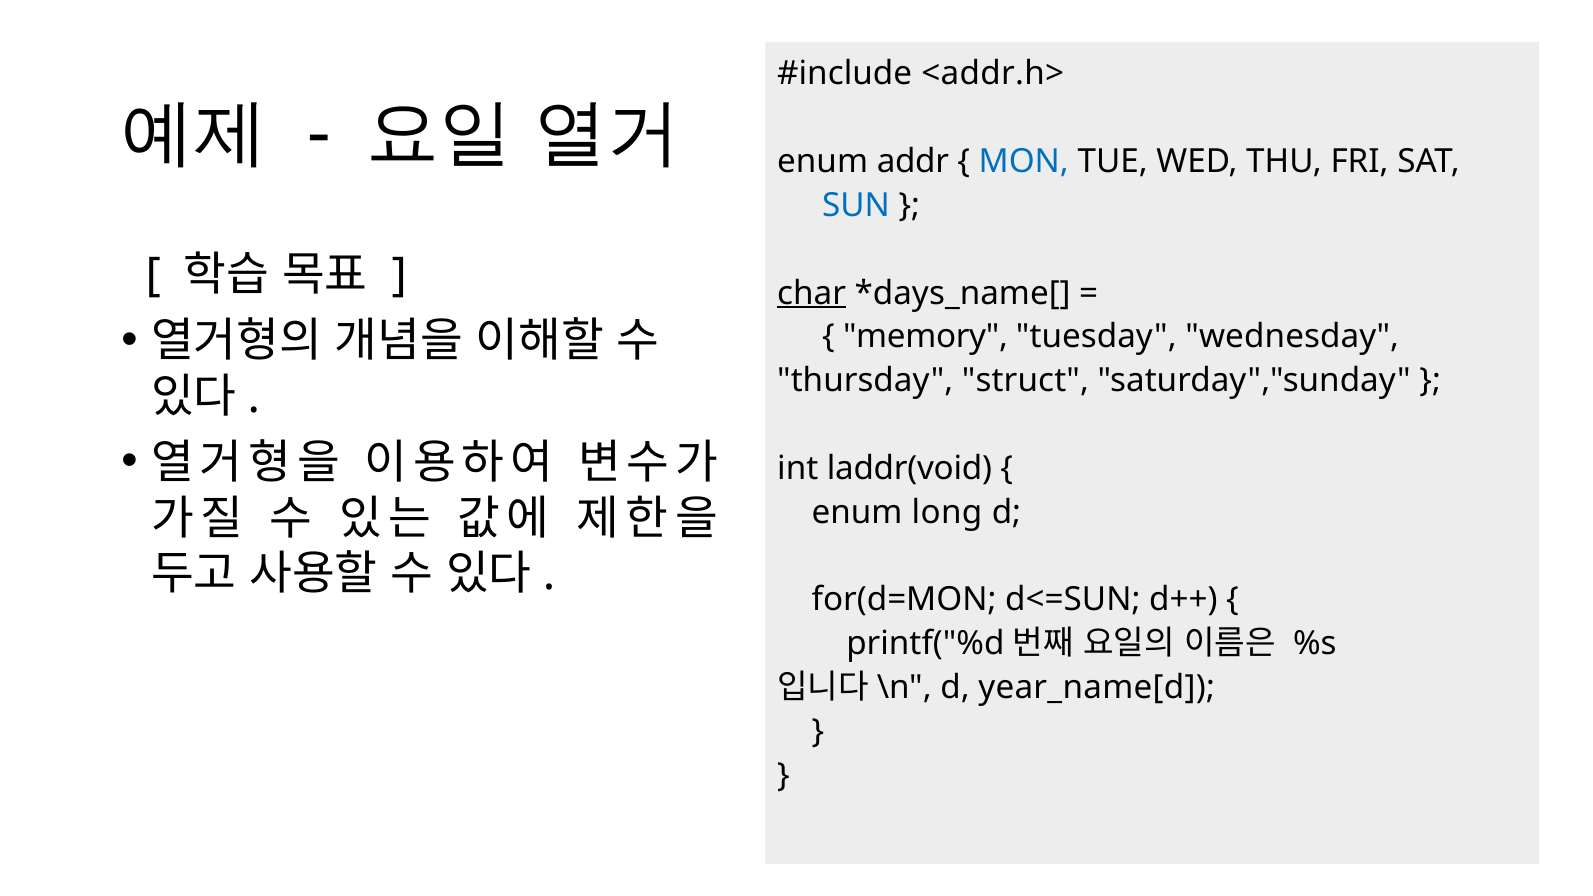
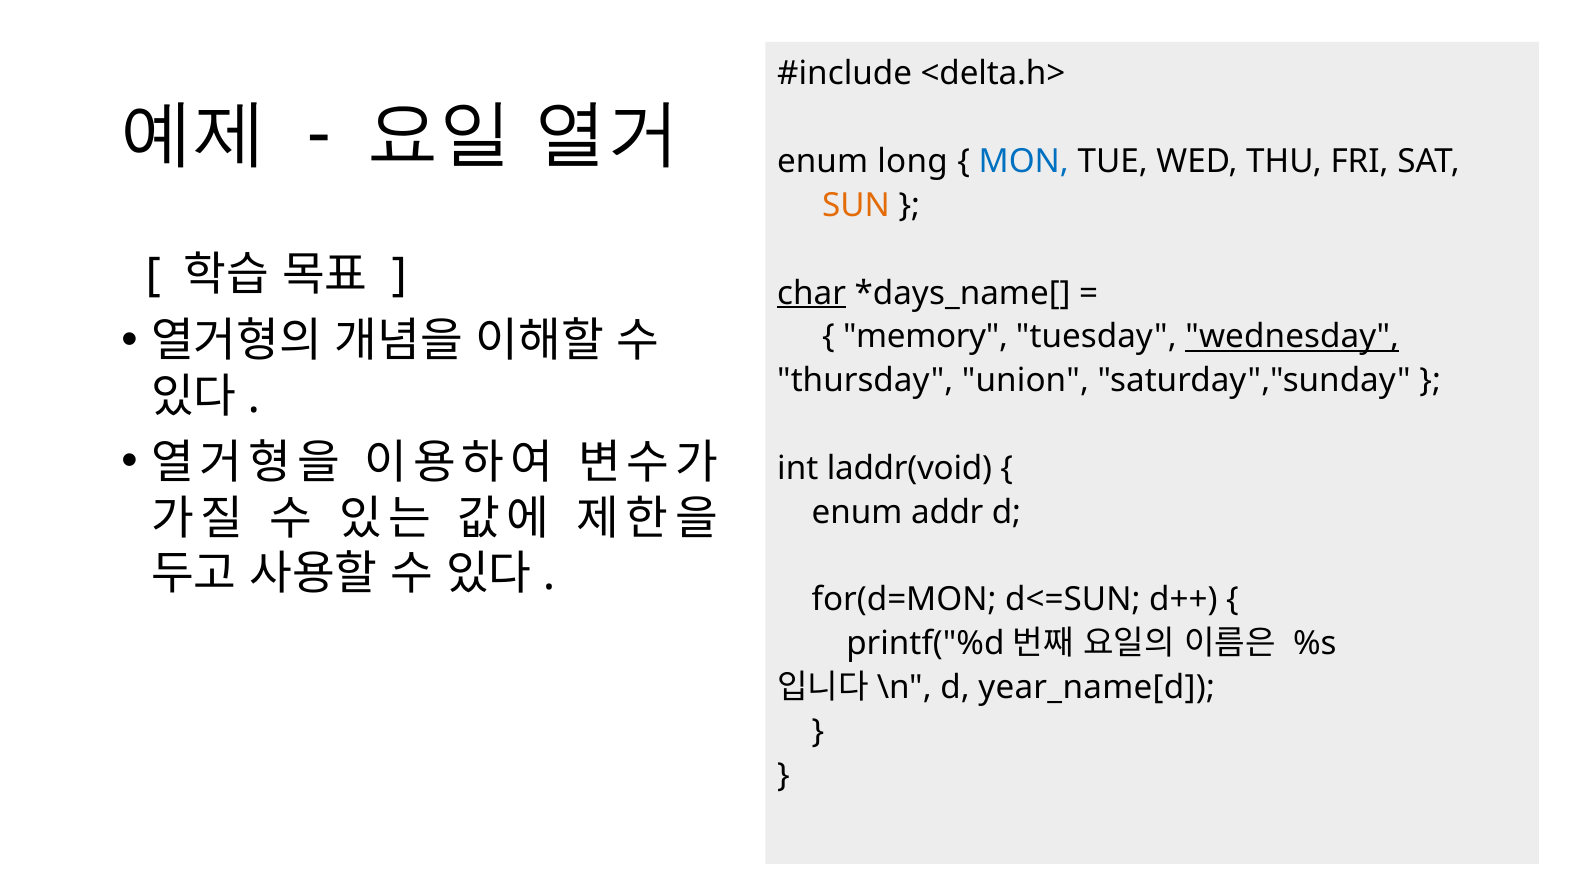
<addr.h>: <addr.h> -> <delta.h> (993, 74)
addr: addr -> long (913, 162)
SUN colour: blue -> orange (856, 206)
wednesday underline: none -> present (1292, 337)
struct: struct -> union (1025, 381)
long: long -> addr (947, 512)
